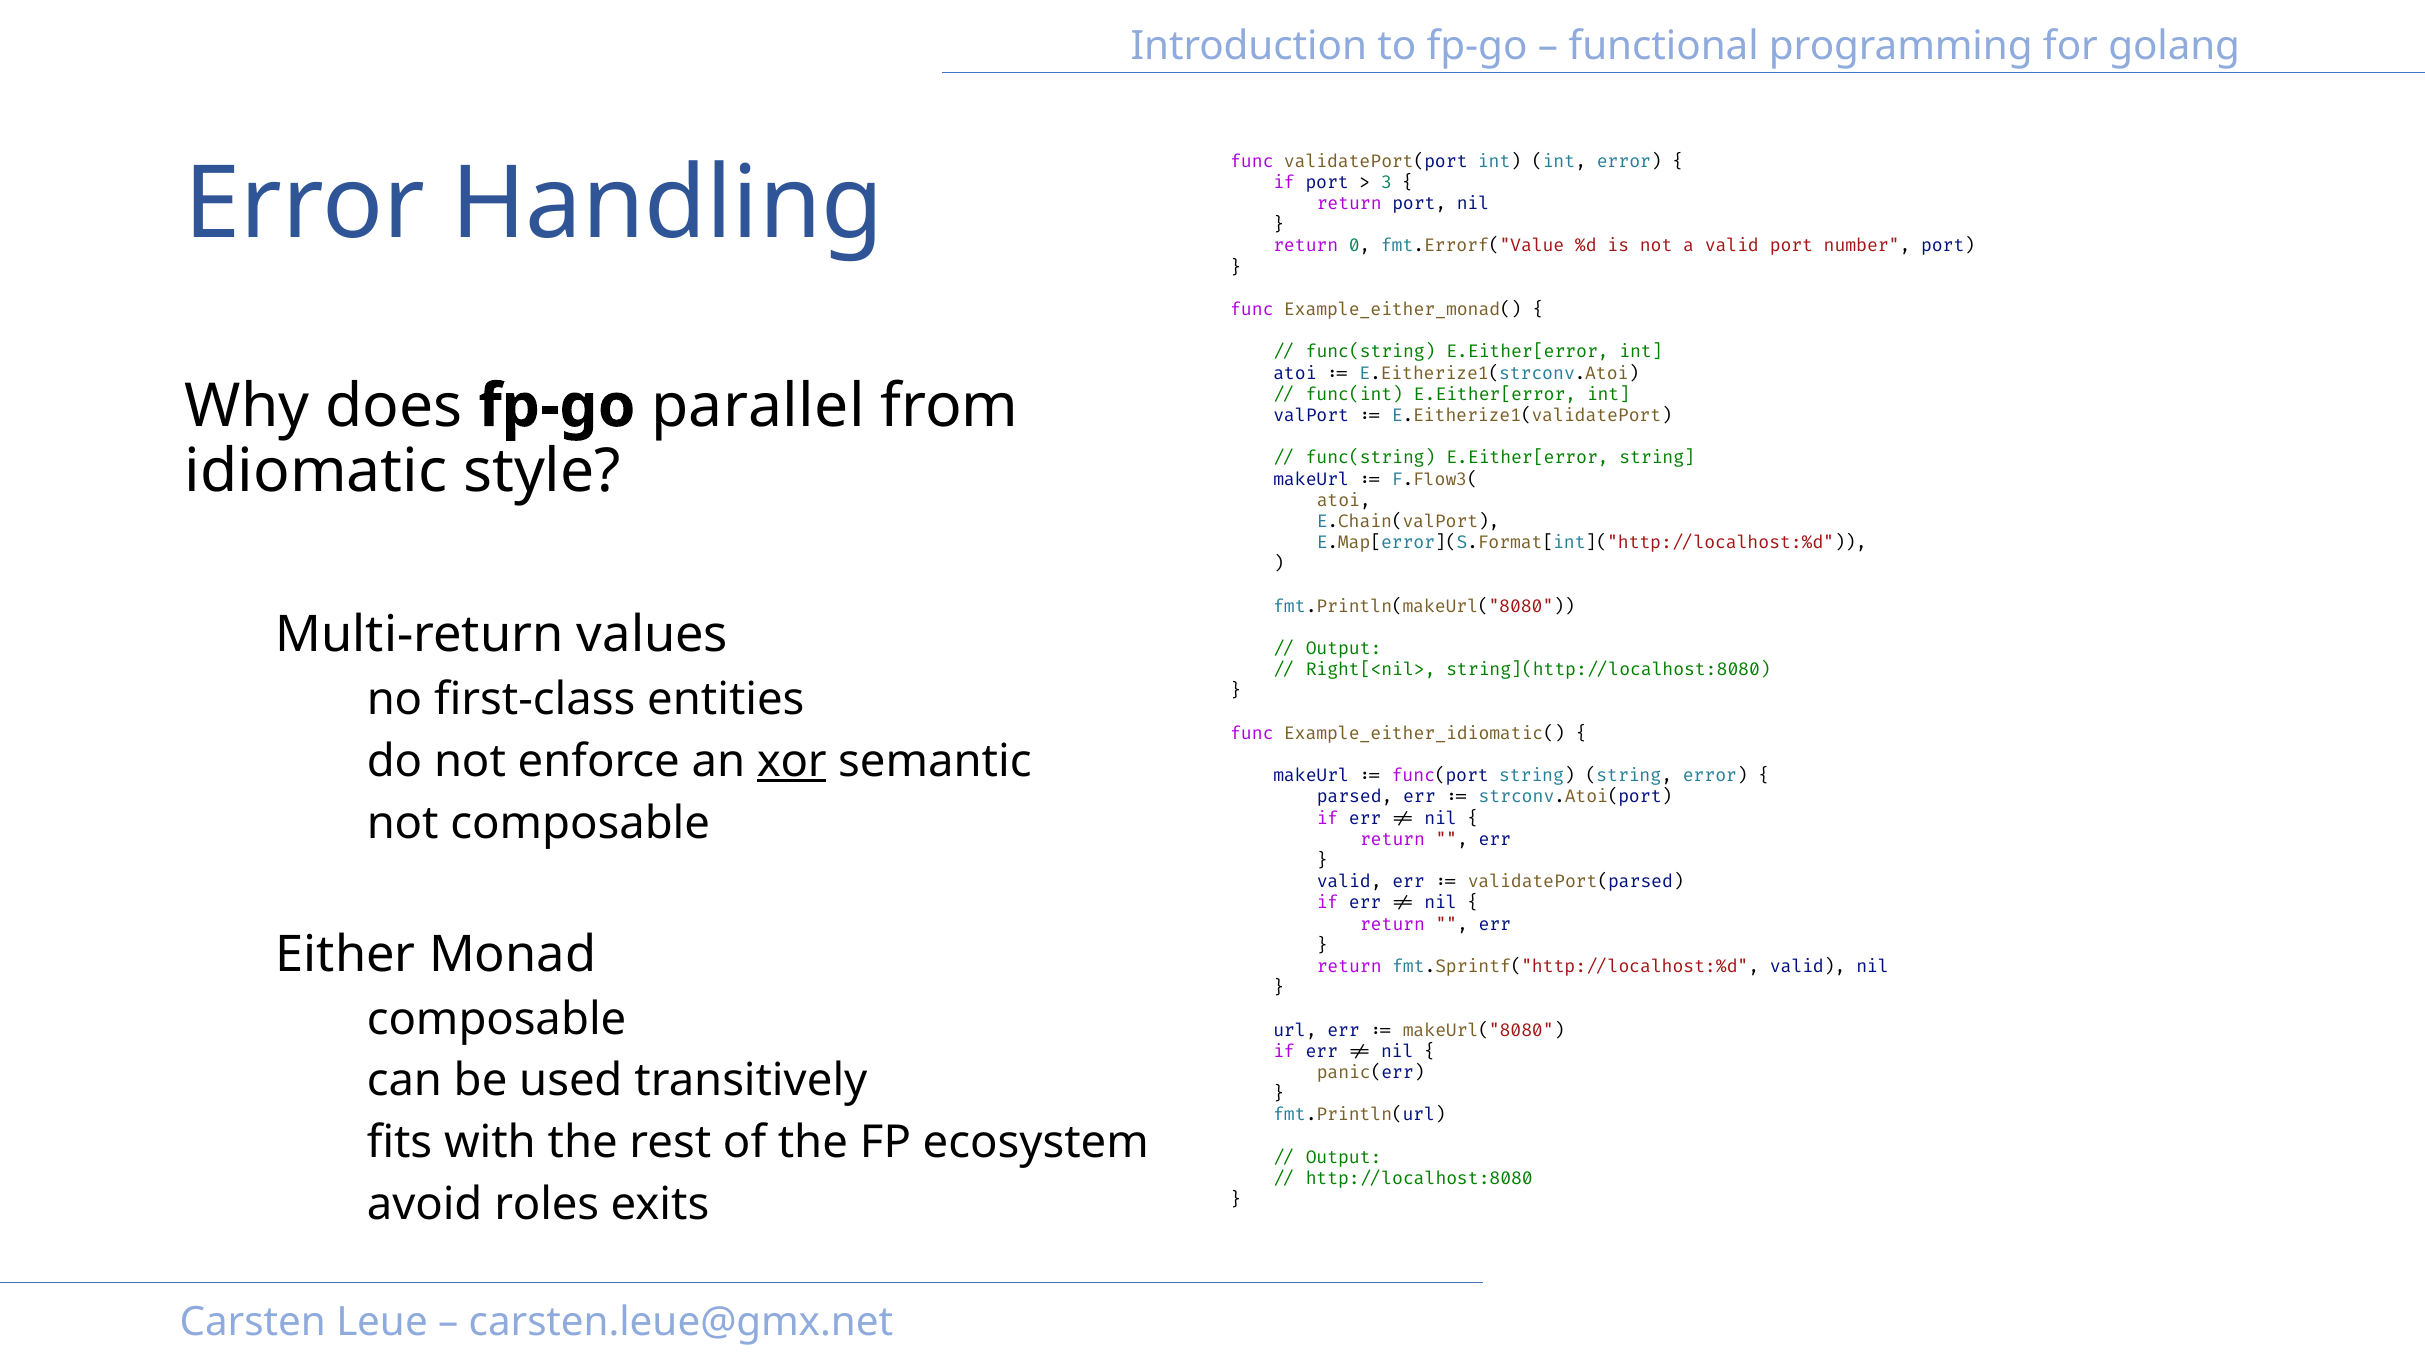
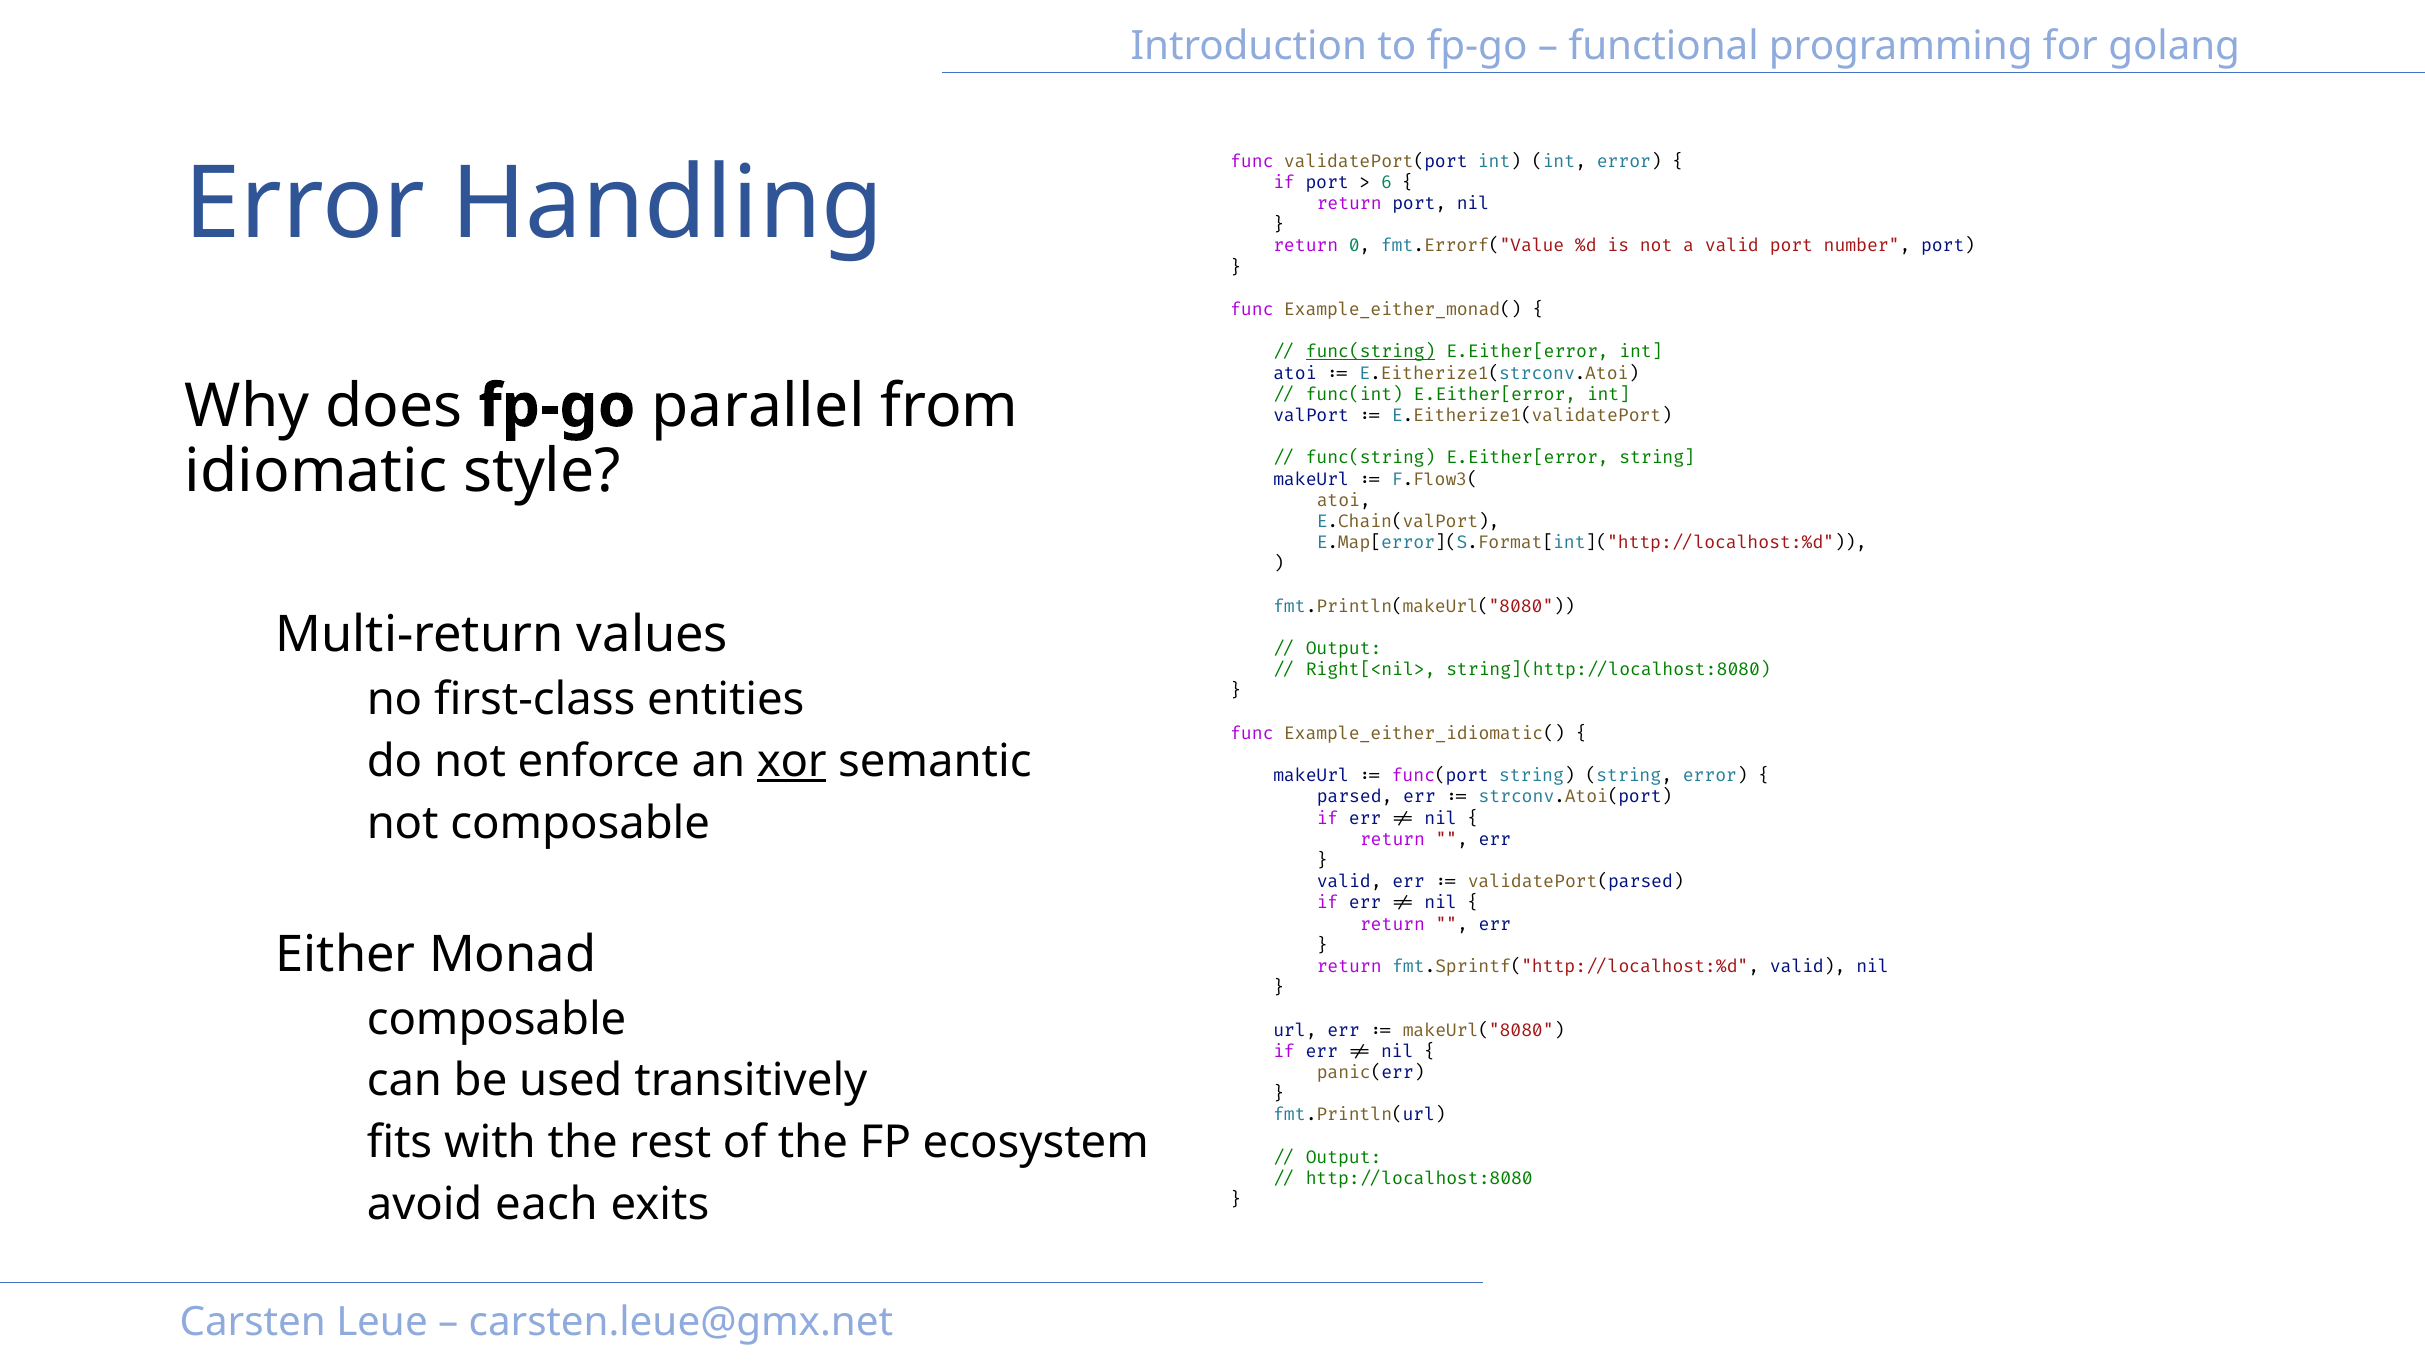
3: 3 -> 6 (1386, 182)
func(string underline: none -> present (1371, 352)
roles: roles -> each (546, 1204)
